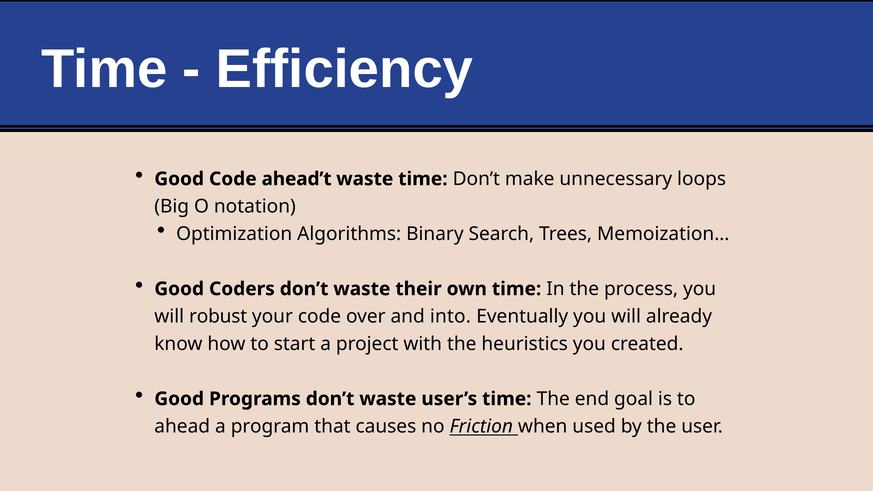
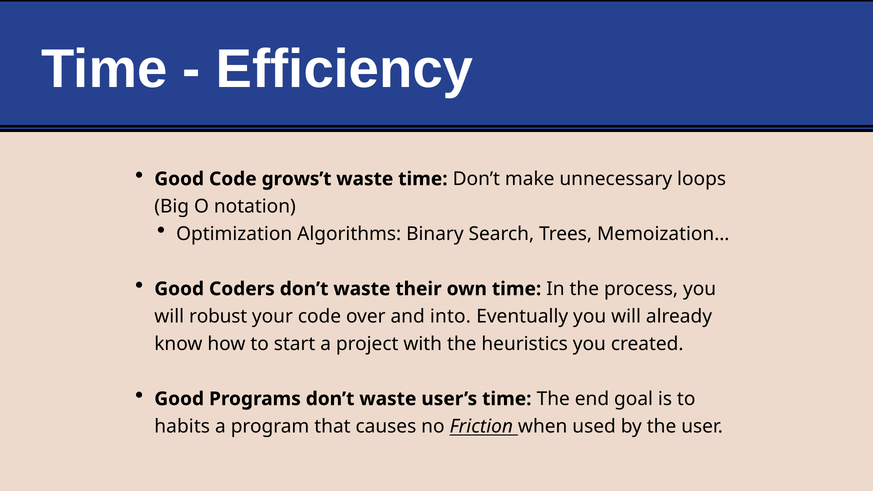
ahead’t: ahead’t -> grows’t (297, 179)
ahead: ahead -> habits (182, 426)
